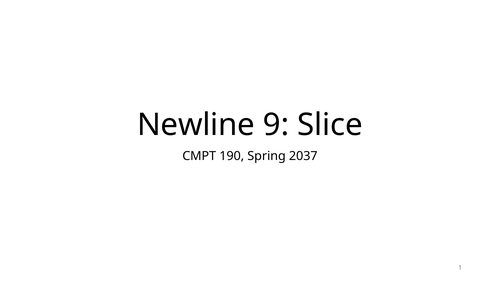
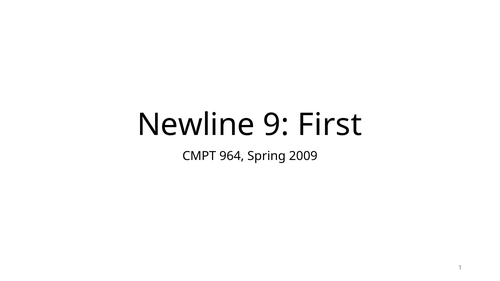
Slice: Slice -> First (330, 125)
190: 190 -> 964 (232, 156)
2037: 2037 -> 2009 (303, 156)
